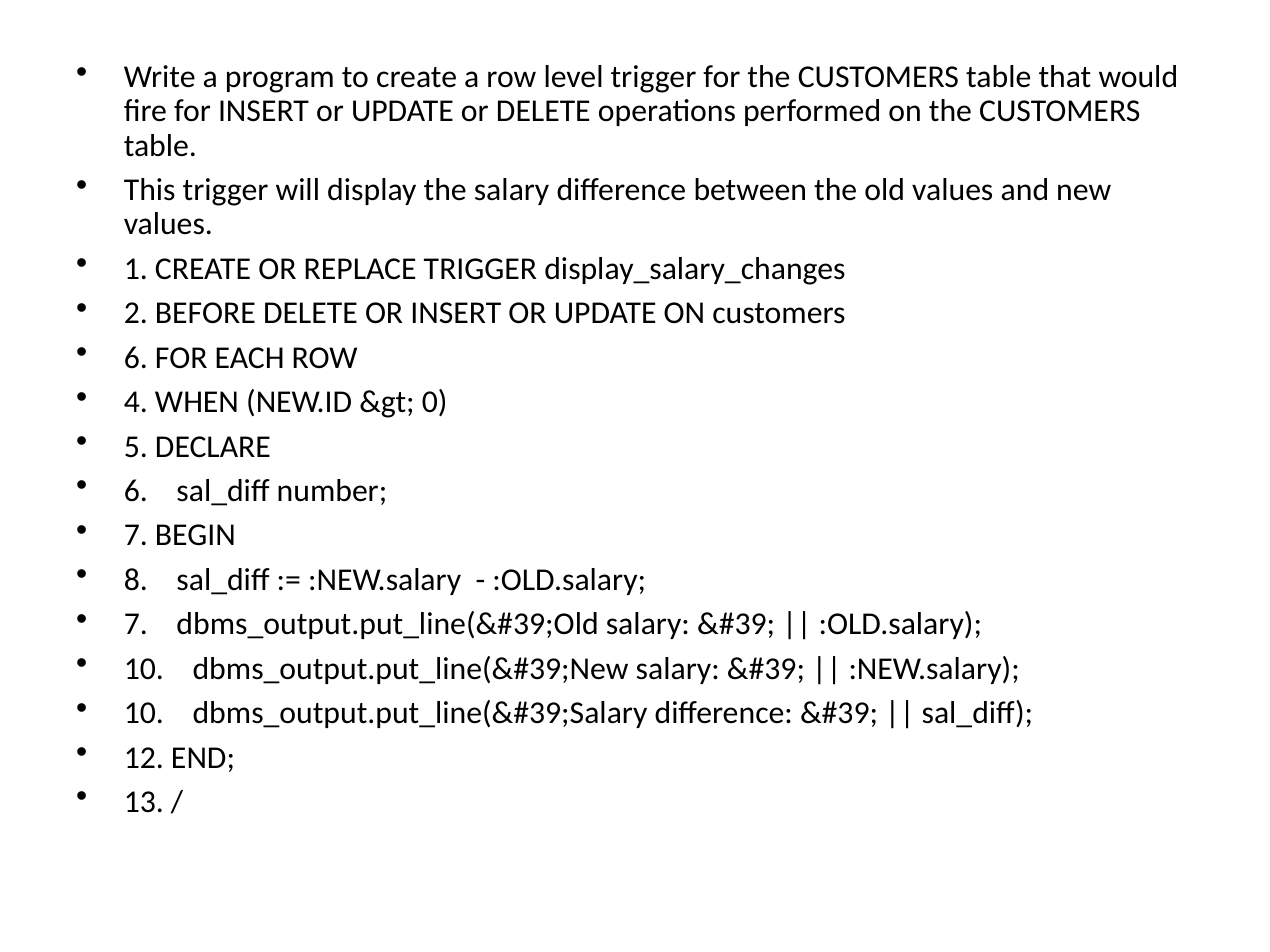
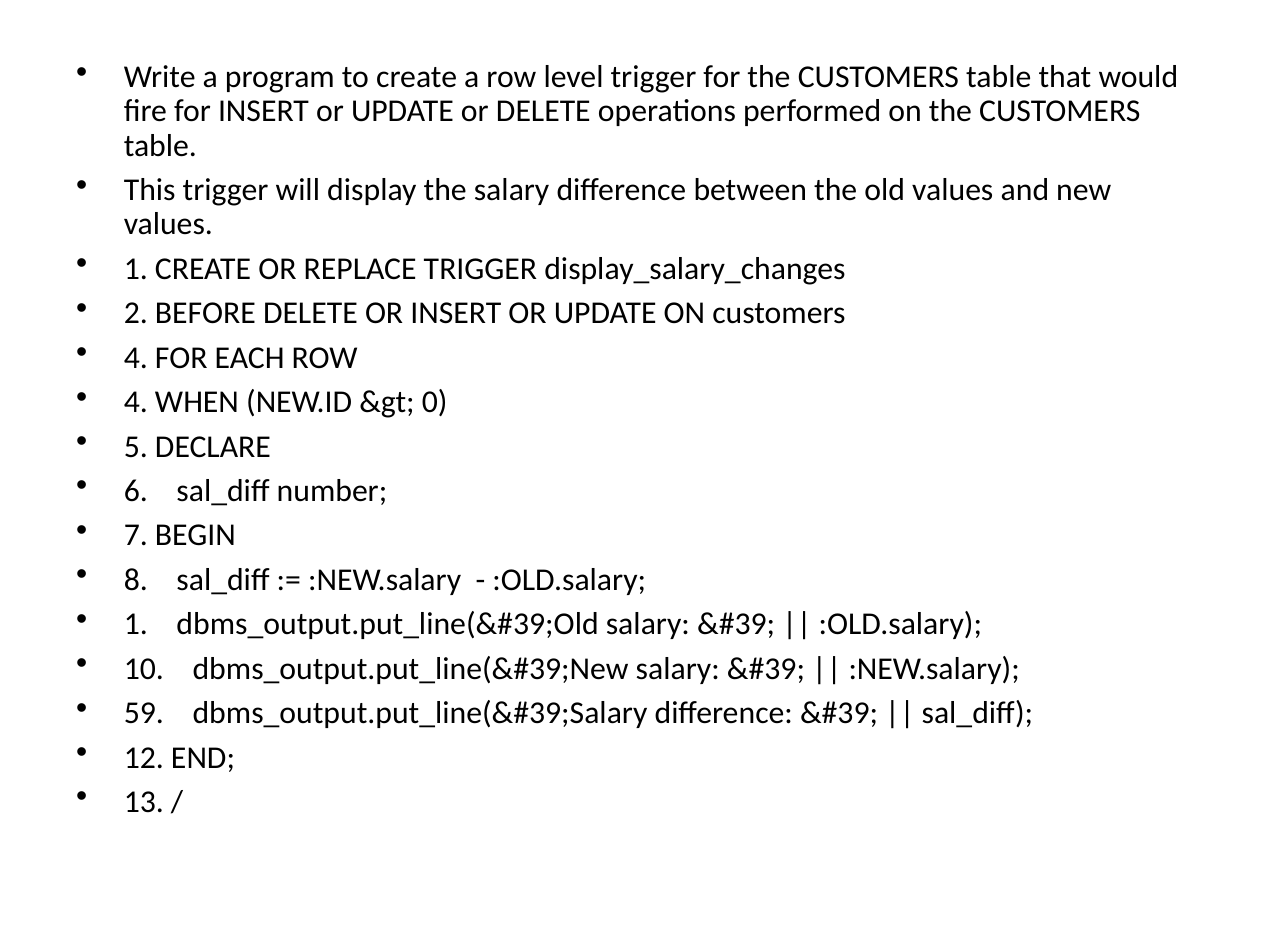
6: 6 -> 4 (136, 358)
7: 7 -> 1 (136, 625)
10: 10 -> 59 (144, 714)
